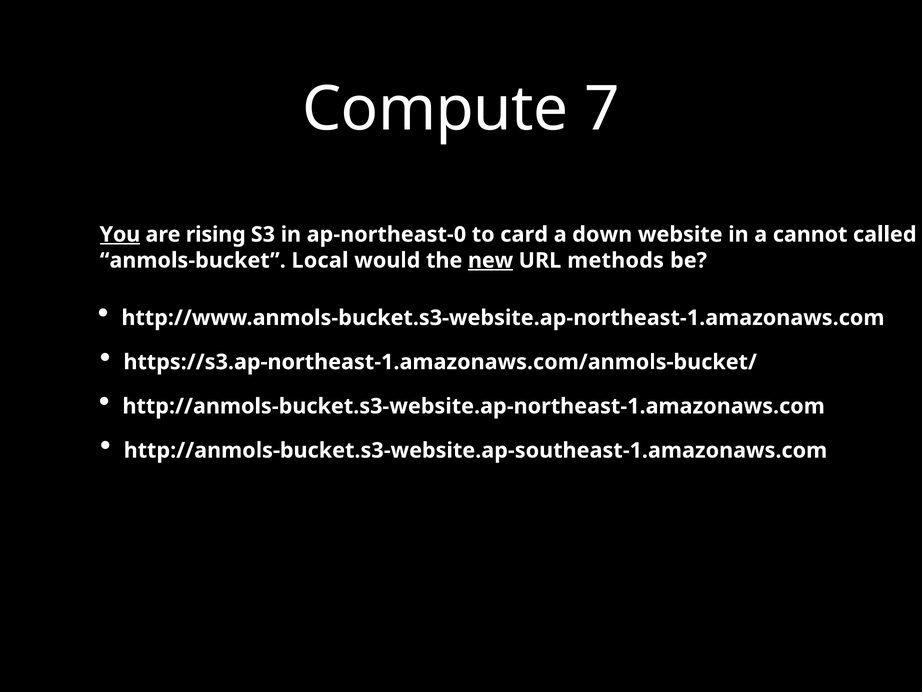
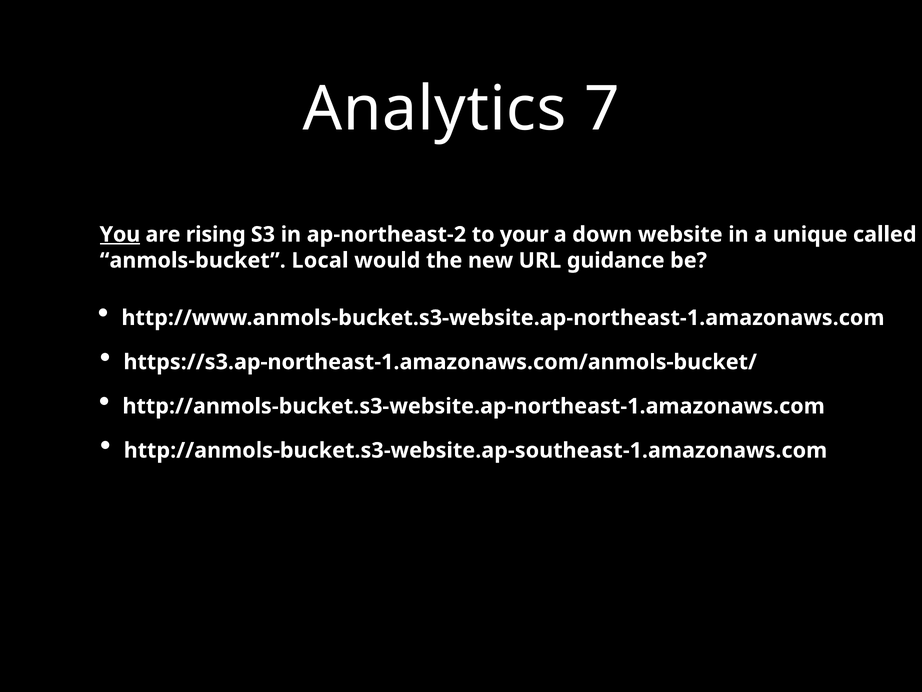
Compute: Compute -> Analytics (435, 109)
ap-northeast-0: ap-northeast-0 -> ap-northeast-2 (386, 234)
card: card -> your (524, 234)
cannot: cannot -> unique (810, 234)
new underline: present -> none (491, 260)
methods: methods -> guidance (616, 260)
